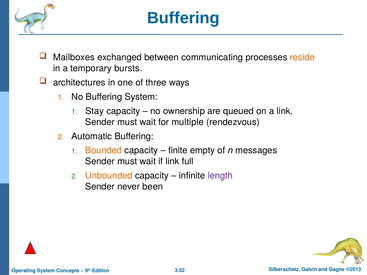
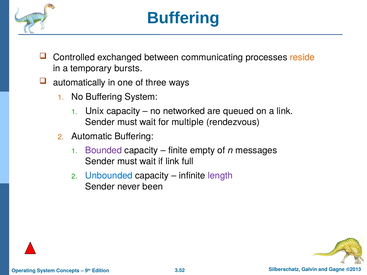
Mailboxes: Mailboxes -> Controlled (74, 57)
architectures: architectures -> automatically (79, 83)
Stay: Stay -> Unix (95, 111)
ownership: ownership -> networked (184, 111)
Bounded colour: orange -> purple (104, 151)
Unbounded colour: orange -> blue (109, 176)
